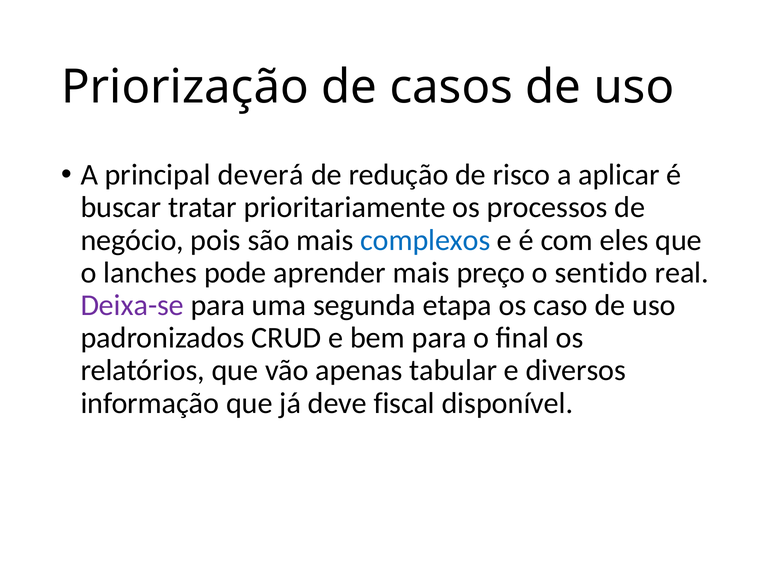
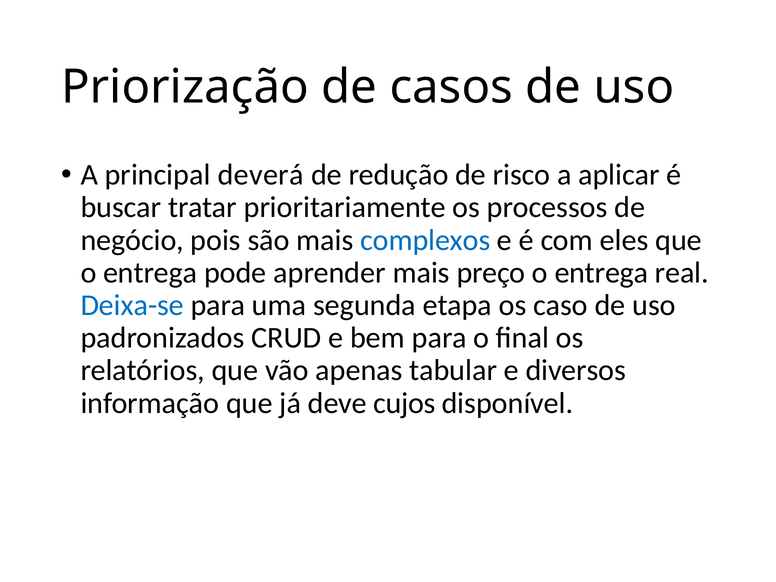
lanches: lanches -> entrega (150, 273)
sentido: sentido -> entrega (601, 273)
Deixa-se colour: purple -> blue (132, 305)
fiscal: fiscal -> cujos (404, 403)
